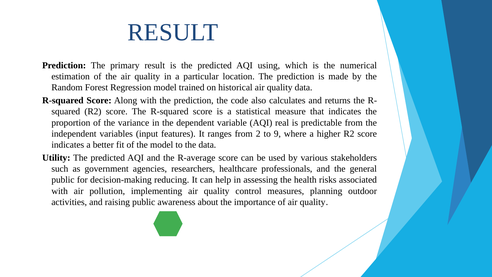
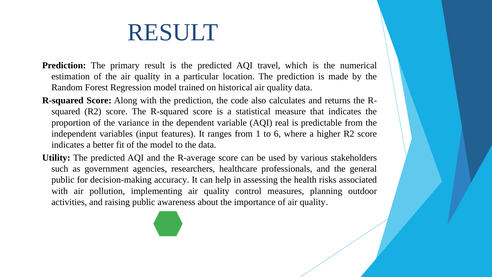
using: using -> travel (269, 65)
2: 2 -> 1 (258, 134)
9: 9 -> 6 (277, 134)
reducing: reducing -> accuracy (172, 180)
